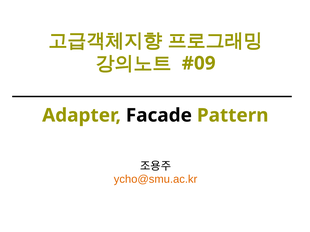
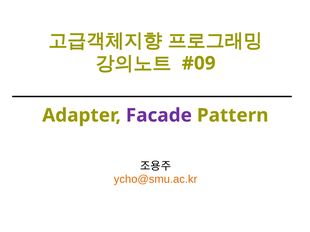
Facade colour: black -> purple (159, 116)
